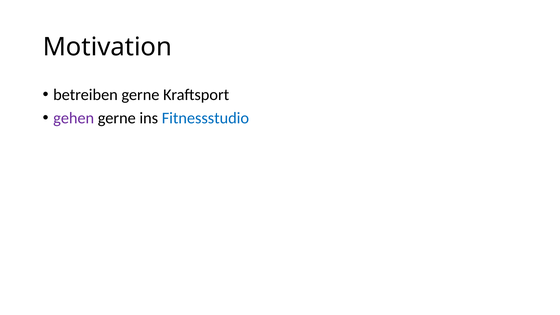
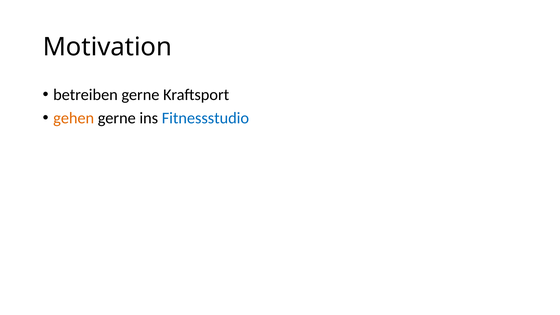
gehen colour: purple -> orange (74, 118)
